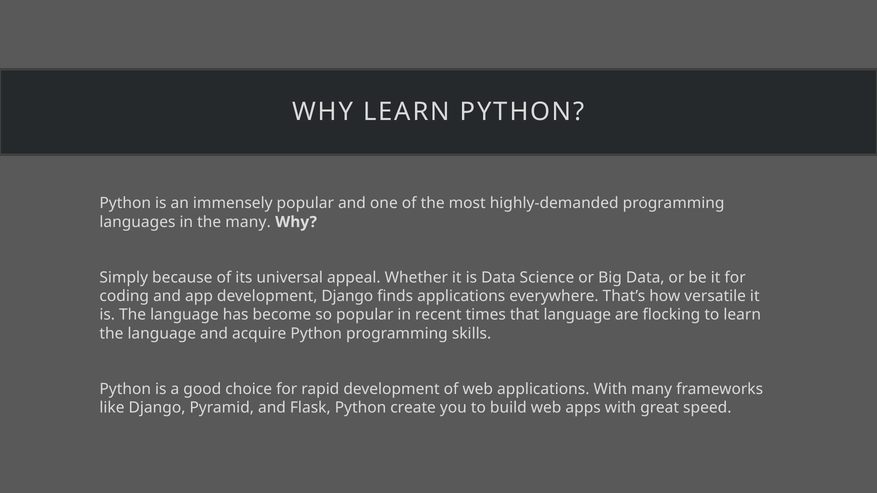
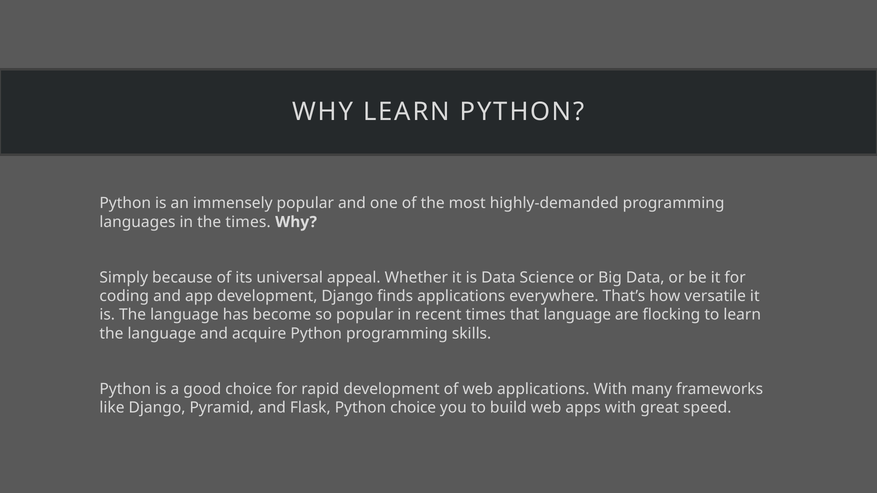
the many: many -> times (248, 222)
Python create: create -> choice (413, 408)
